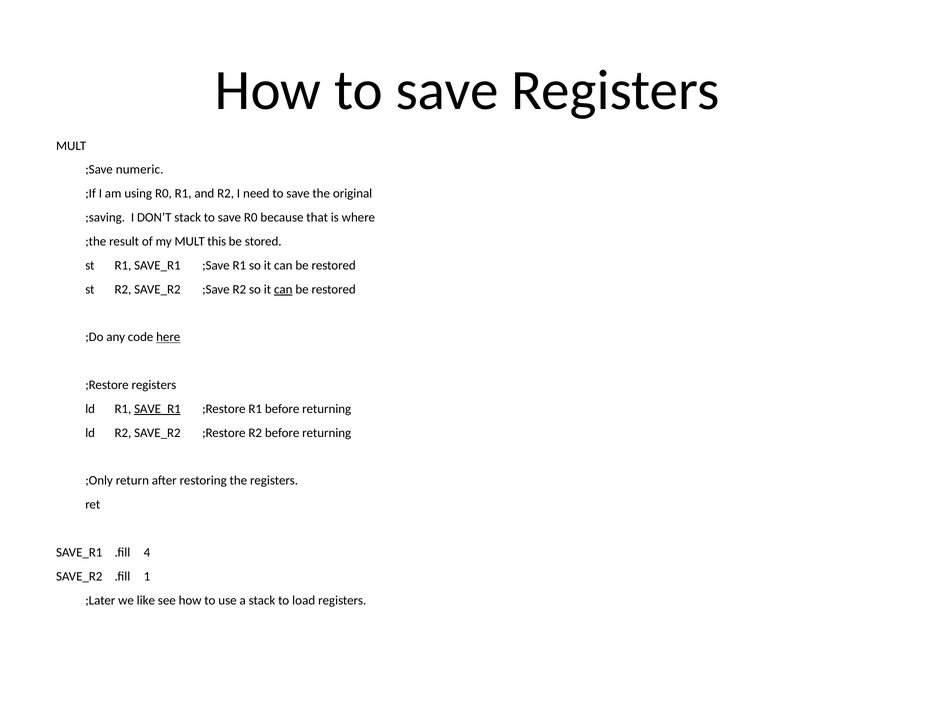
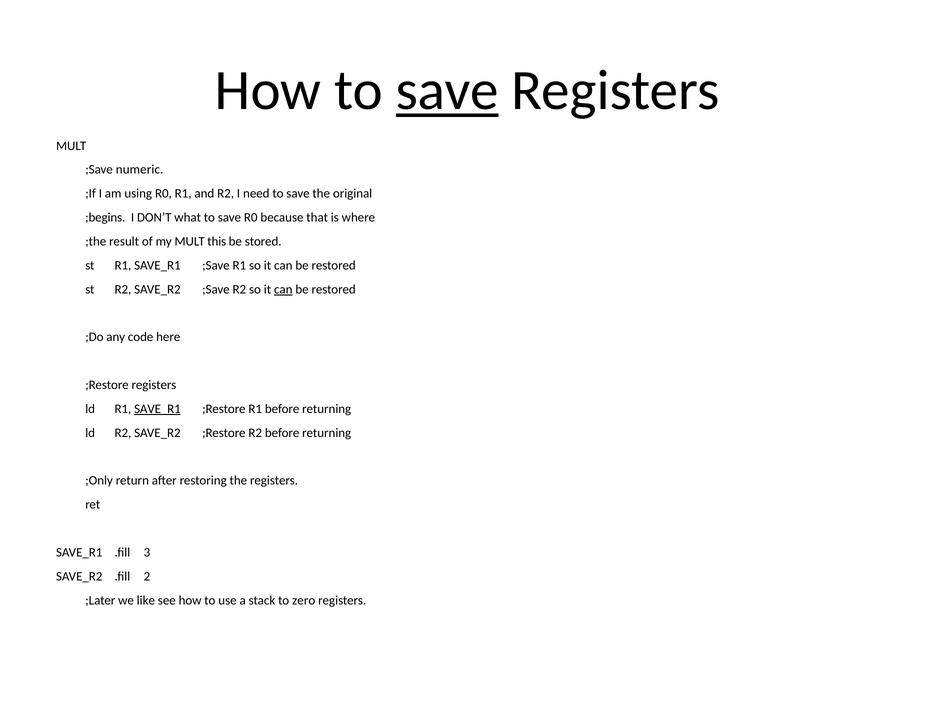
save underline: none -> present (447, 91)
;saving: ;saving -> ;begins (105, 218)
DON’T stack: stack -> what (188, 218)
here underline: present -> none (168, 337)
4: 4 -> 3 (147, 553)
1: 1 -> 2 (147, 577)
load: load -> zero (304, 600)
